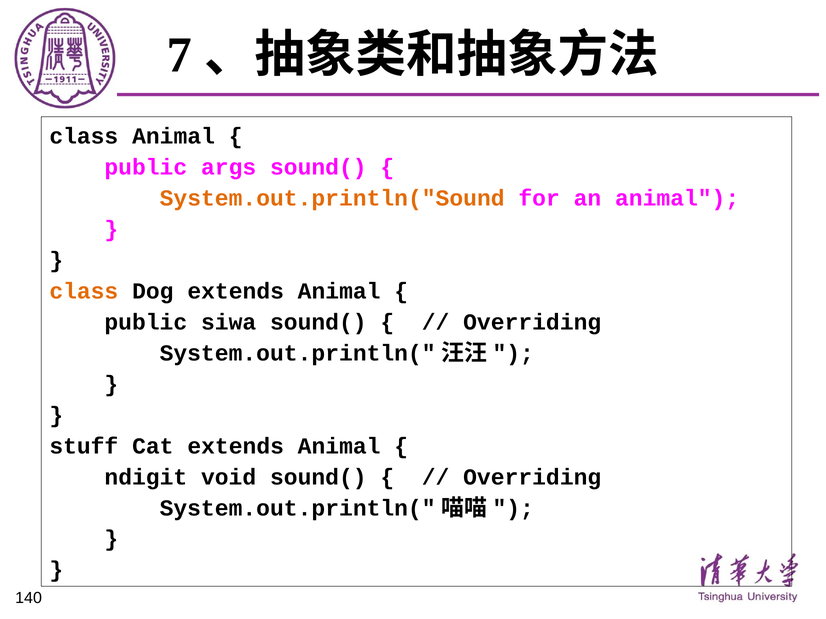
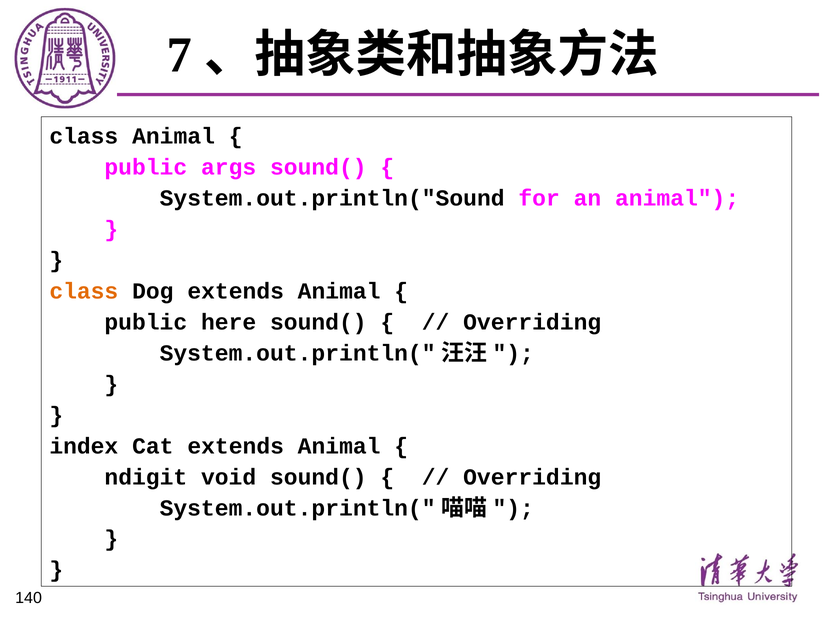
System.out.println("Sound colour: orange -> black (332, 198)
siwa: siwa -> here (229, 322)
stuff: stuff -> index (84, 446)
